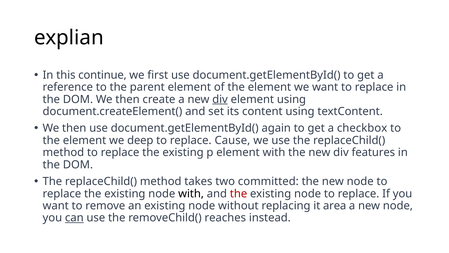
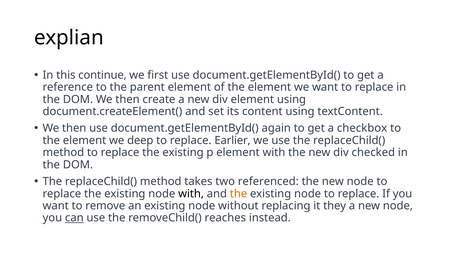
div underline: present -> none (220, 99)
Cause: Cause -> Earlier (233, 140)
features: features -> checked (373, 152)
committed: committed -> referenced (268, 181)
the colour: red -> orange (239, 193)
area: area -> they (335, 205)
